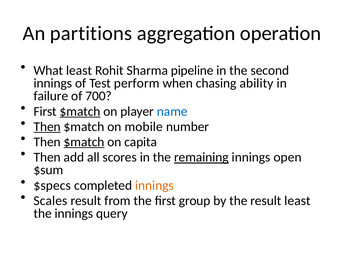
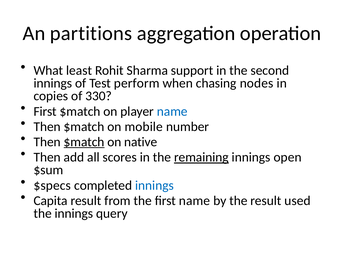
pipeline: pipeline -> support (192, 70)
ability: ability -> nodes (257, 83)
failure: failure -> copies (51, 96)
700: 700 -> 330 (99, 96)
$match underline: present -> none (80, 111)
Then underline: present -> none (47, 127)
capita: capita -> native (141, 142)
innings colour: orange -> blue (154, 185)
Scales: Scales -> Capita (51, 201)
first group: group -> name (195, 201)
result least: least -> used (297, 201)
